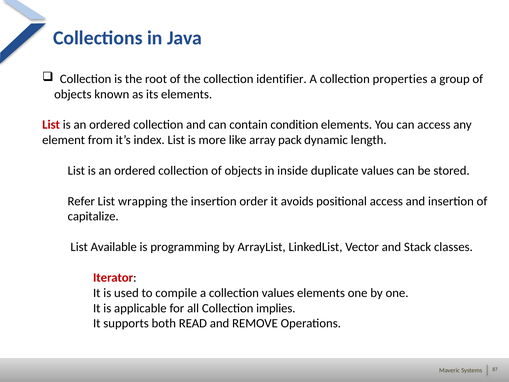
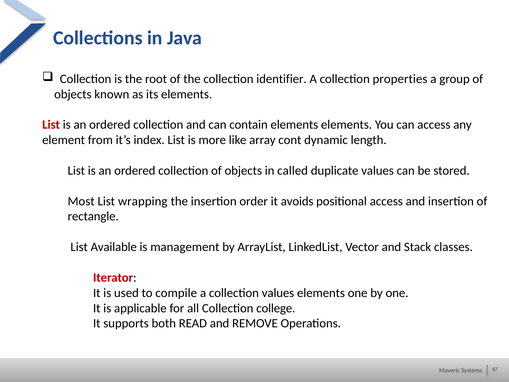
contain condition: condition -> elements (294, 125)
pack: pack -> cont (290, 140)
inside: inside -> called (293, 171)
Refer: Refer -> Most (81, 201)
capitalize: capitalize -> rectangle (93, 216)
programming: programming -> management (185, 247)
implies: implies -> college (276, 308)
